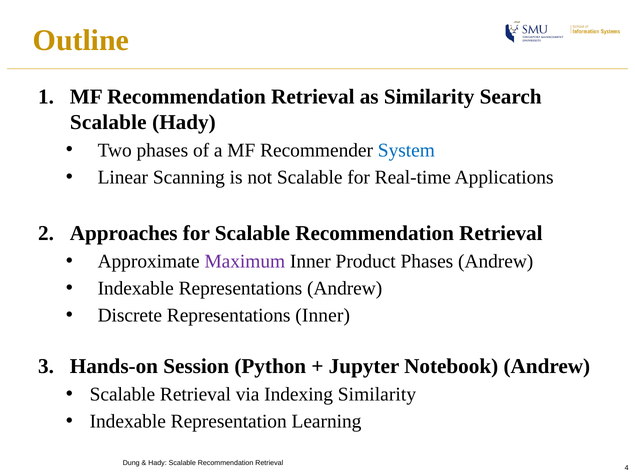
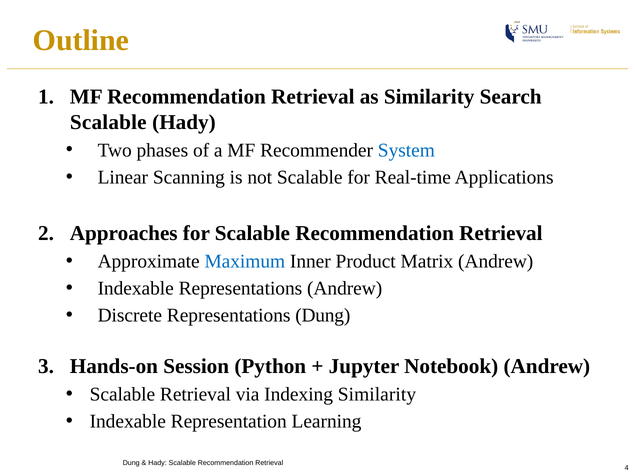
Maximum colour: purple -> blue (245, 261)
Product Phases: Phases -> Matrix (427, 261)
Representations Inner: Inner -> Dung (323, 316)
